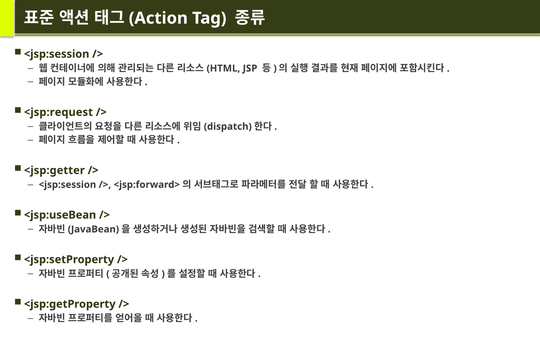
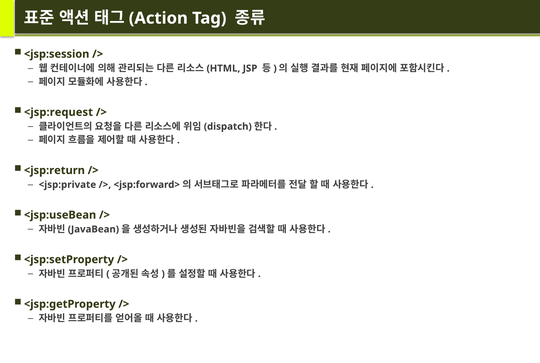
<jsp:getter: <jsp:getter -> <jsp:return (54, 170)
<jsp:session: <jsp:session -> <jsp:private (67, 185)
